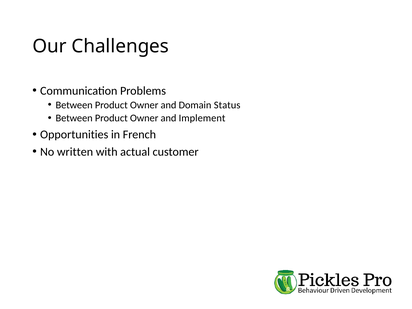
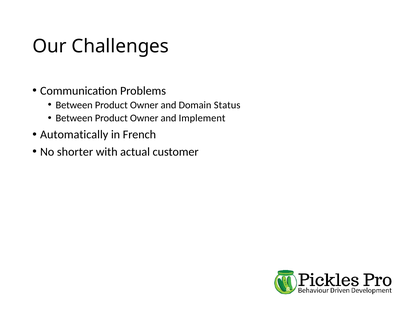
Opportunities: Opportunities -> Automatically (74, 135)
written: written -> shorter (75, 152)
